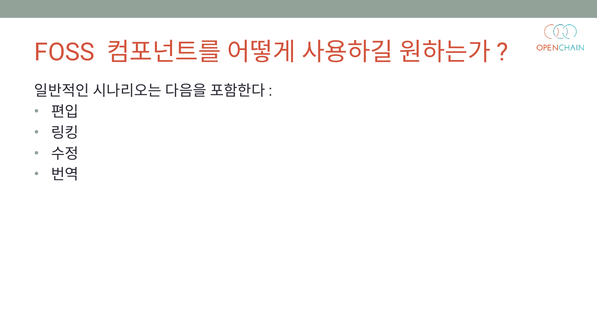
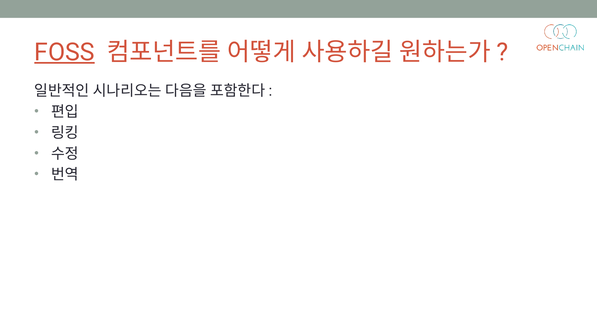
FOSS underline: none -> present (64, 52)
